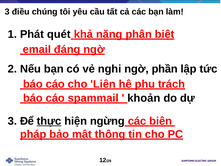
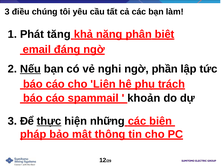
quét: quét -> tăng (59, 34)
Nếu underline: none -> present (30, 69)
ngừng: ngừng -> những (107, 121)
